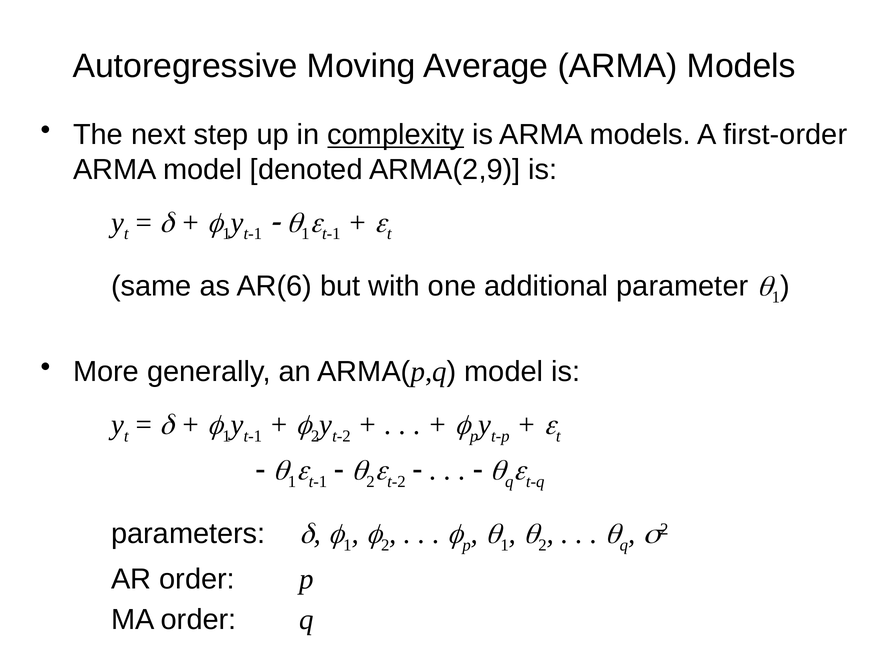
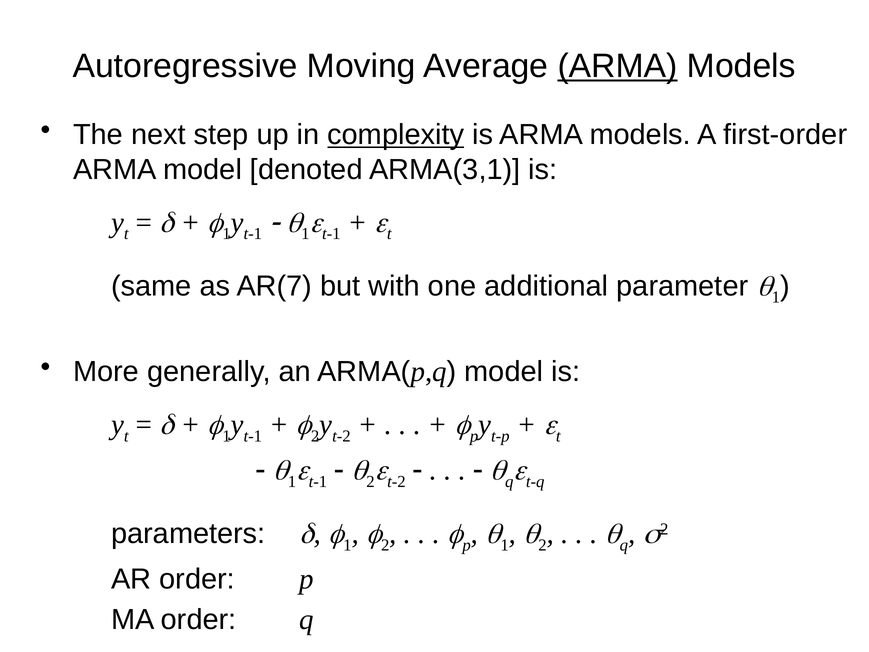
ARMA underline: none -> present (618, 66)
ARMA(2,9: ARMA(2,9 -> ARMA(3,1 (445, 170)
AR(6: AR(6 -> AR(7 (274, 286)
